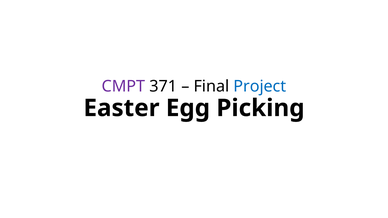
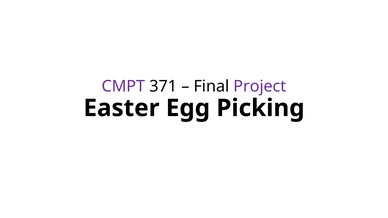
Project colour: blue -> purple (260, 86)
